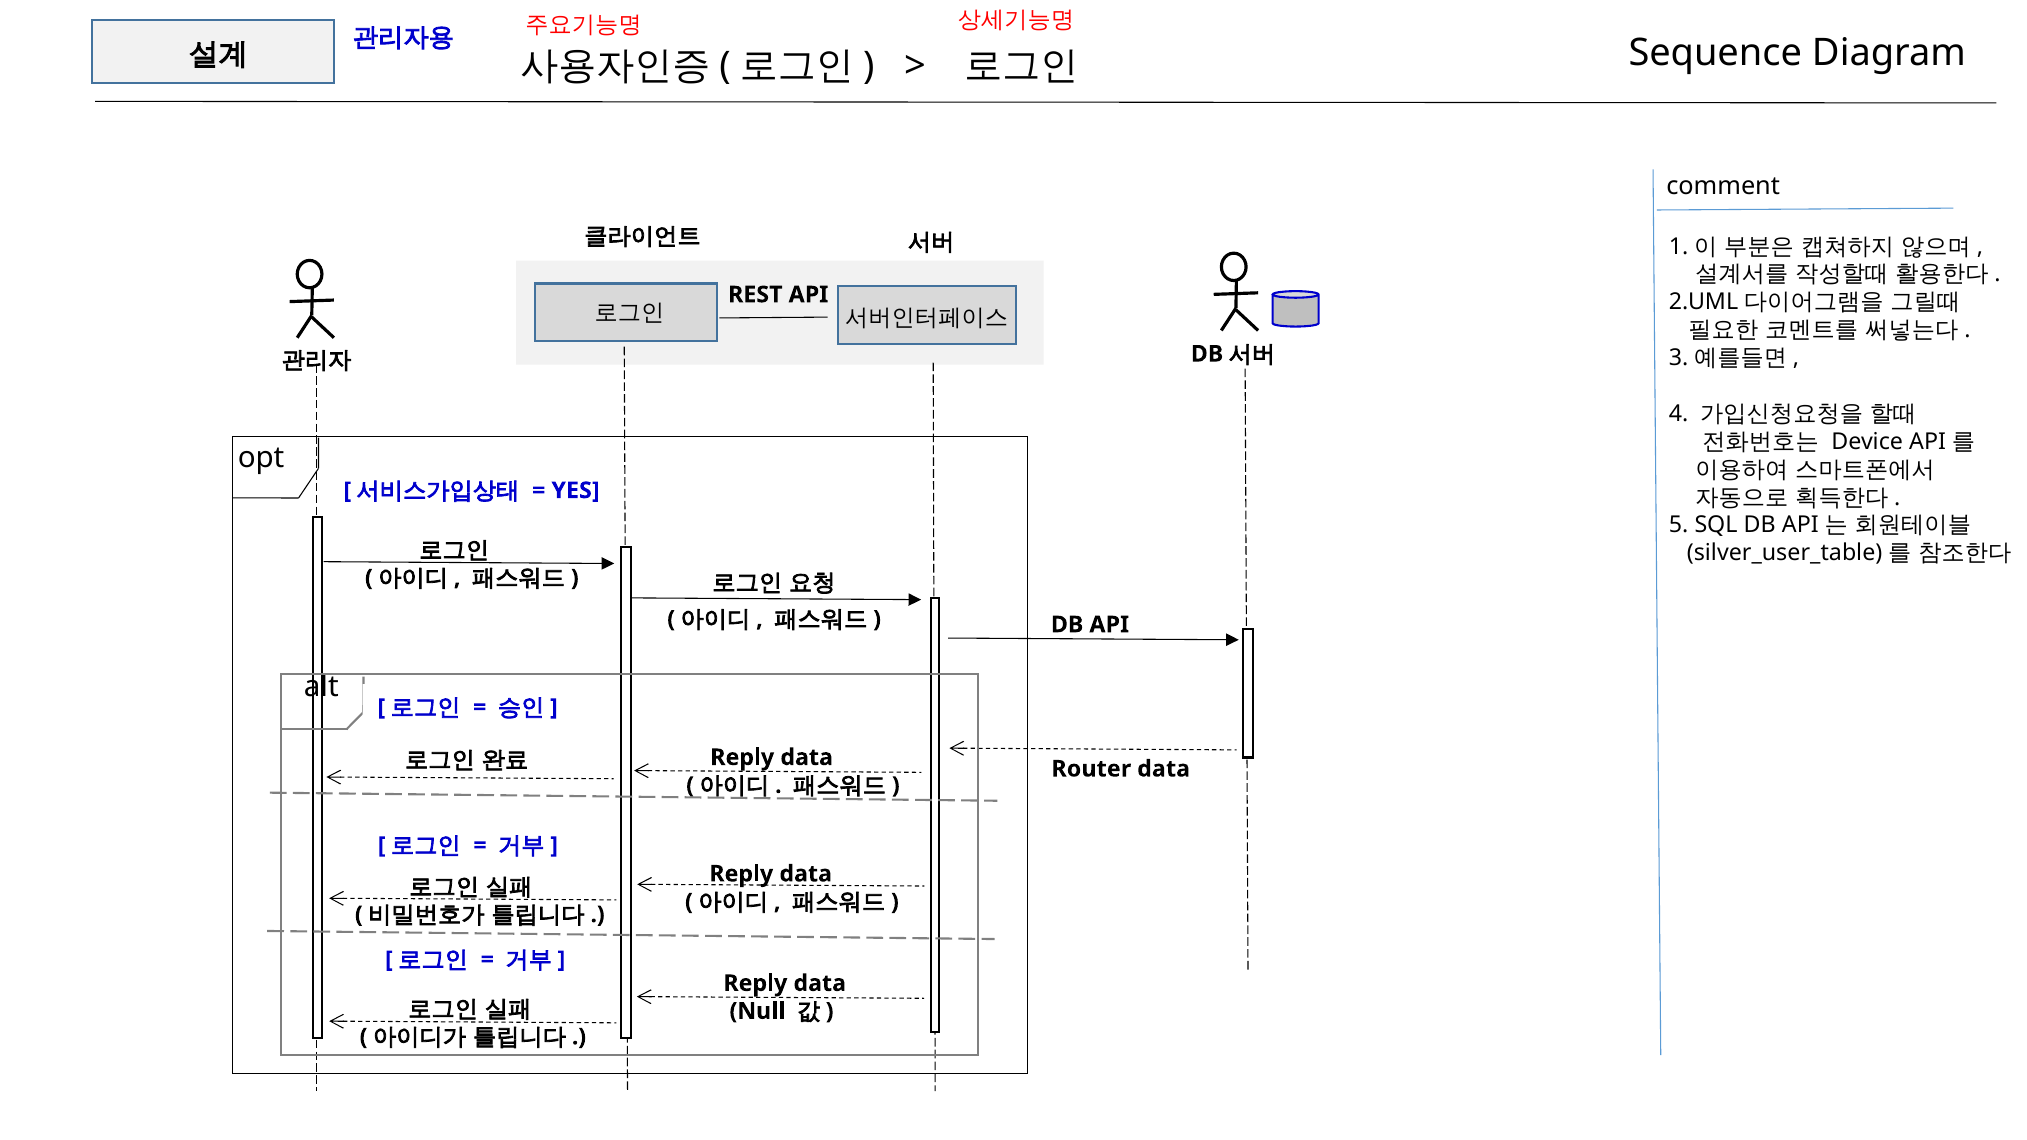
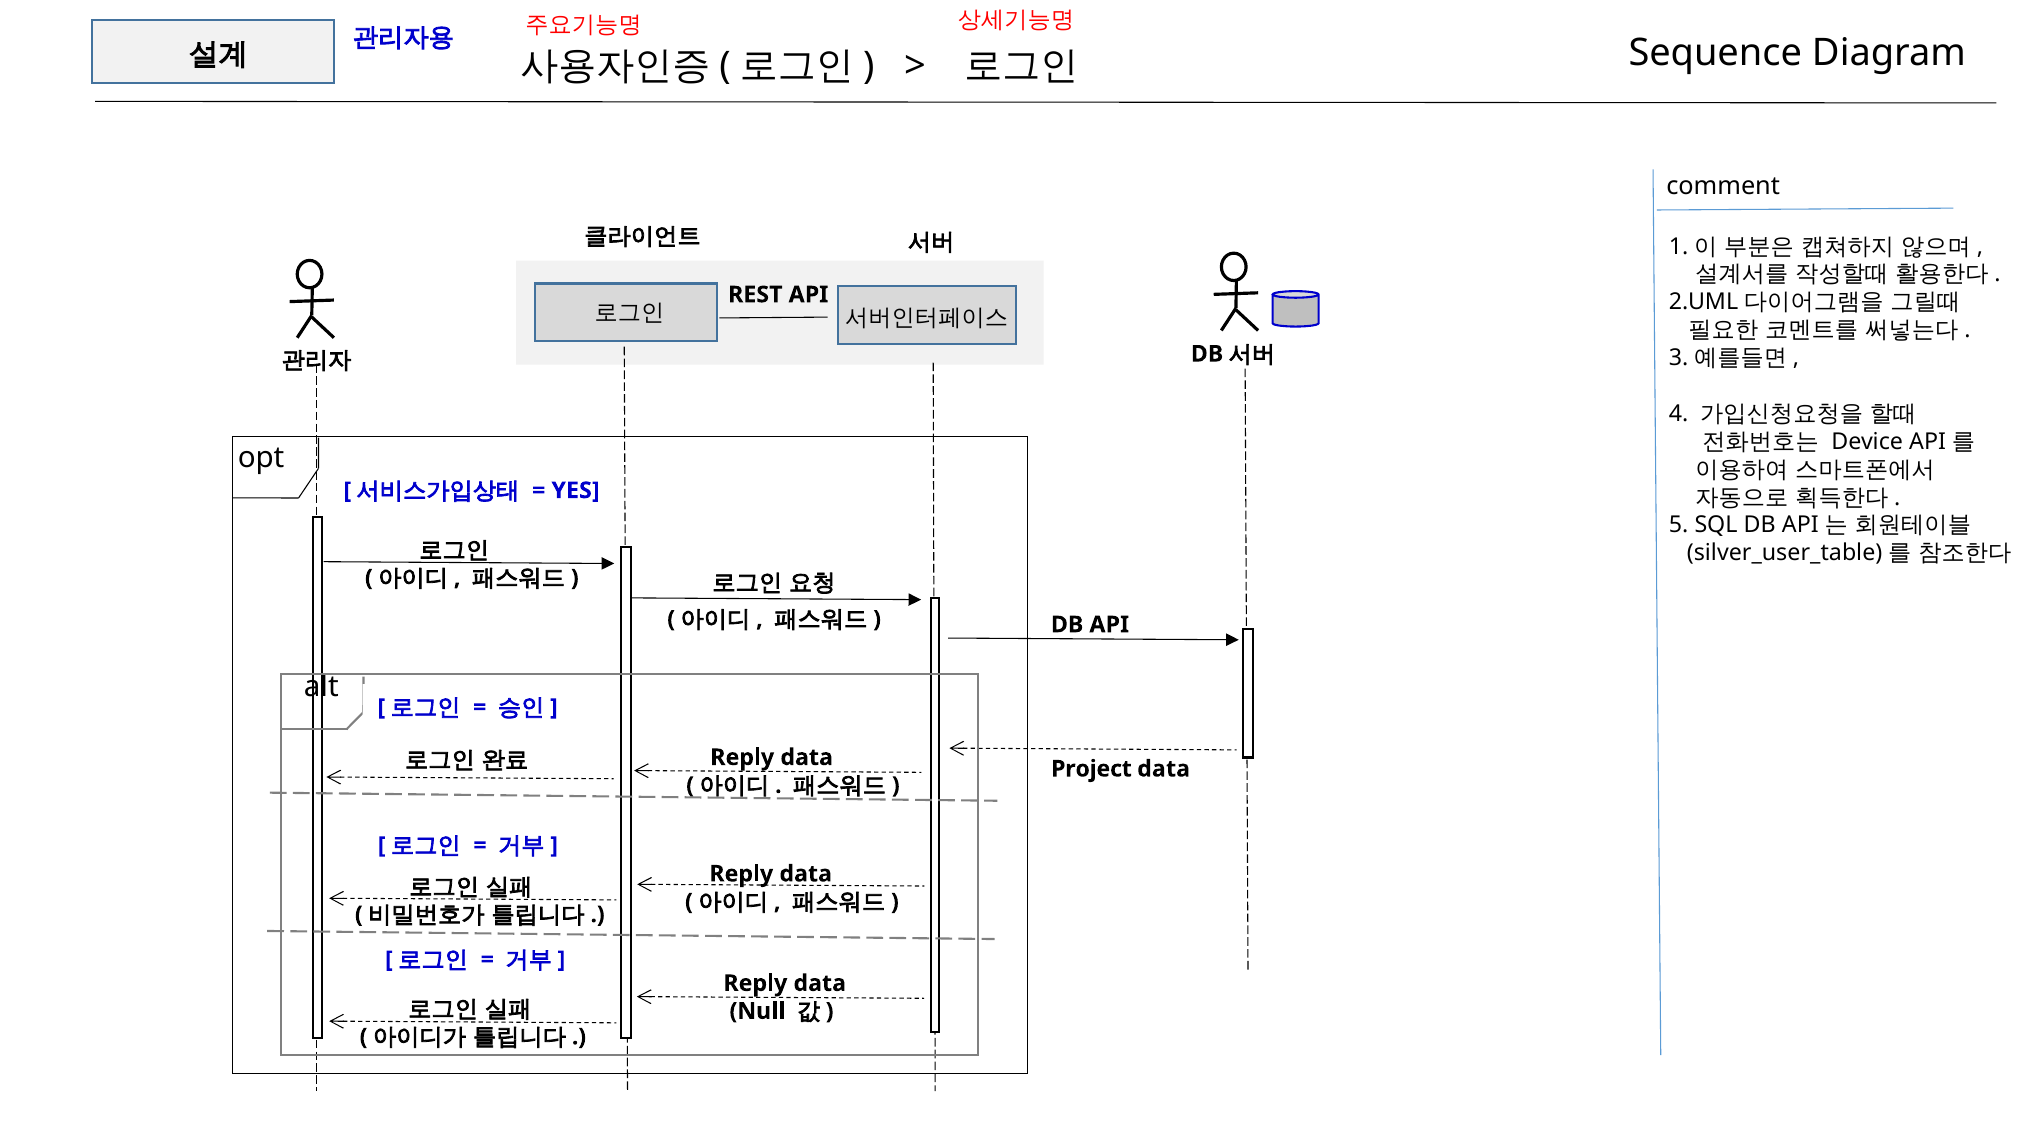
Router: Router -> Project (1091, 769)
